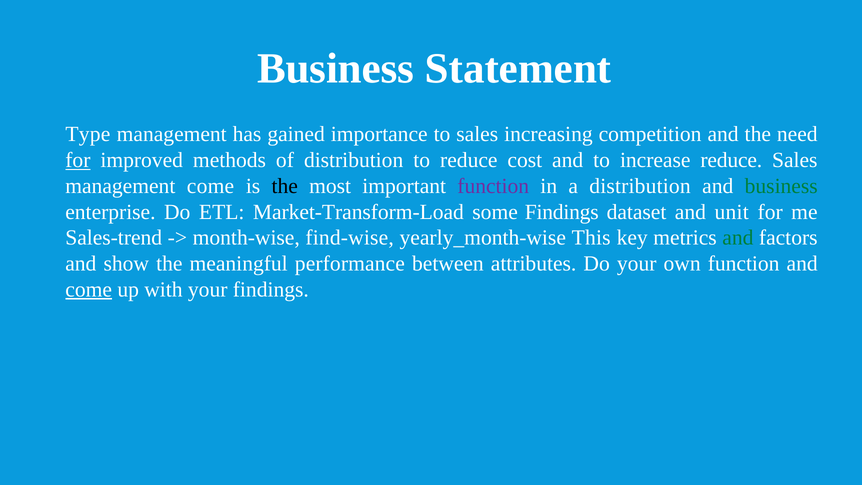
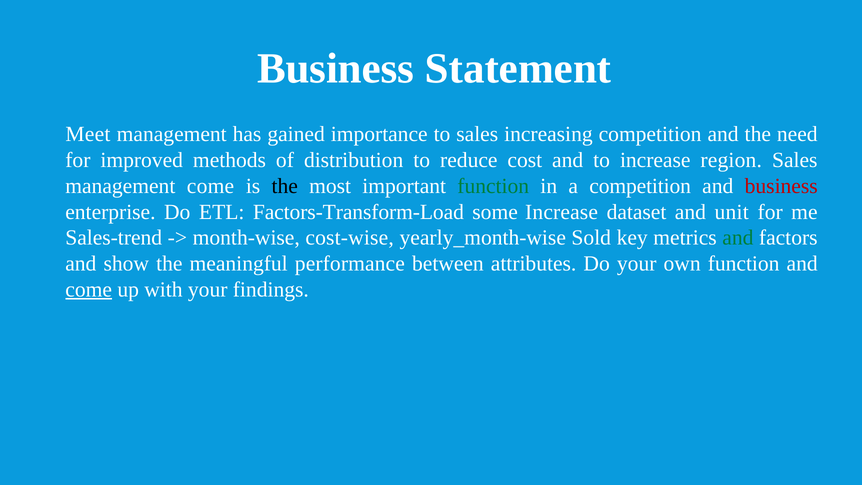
Type: Type -> Meet (88, 134)
for underline: present -> none (78, 160)
increase reduce: reduce -> region (731, 160)
function colour: purple -> green (493, 186)
a distribution: distribution -> competition (640, 186)
business colour: green -> red (781, 186)
Market-Transform-Load: Market-Transform-Load -> Factors-Transform-Load (358, 212)
some Findings: Findings -> Increase (562, 212)
find-wise: find-wise -> cost-wise (350, 238)
This: This -> Sold (591, 238)
